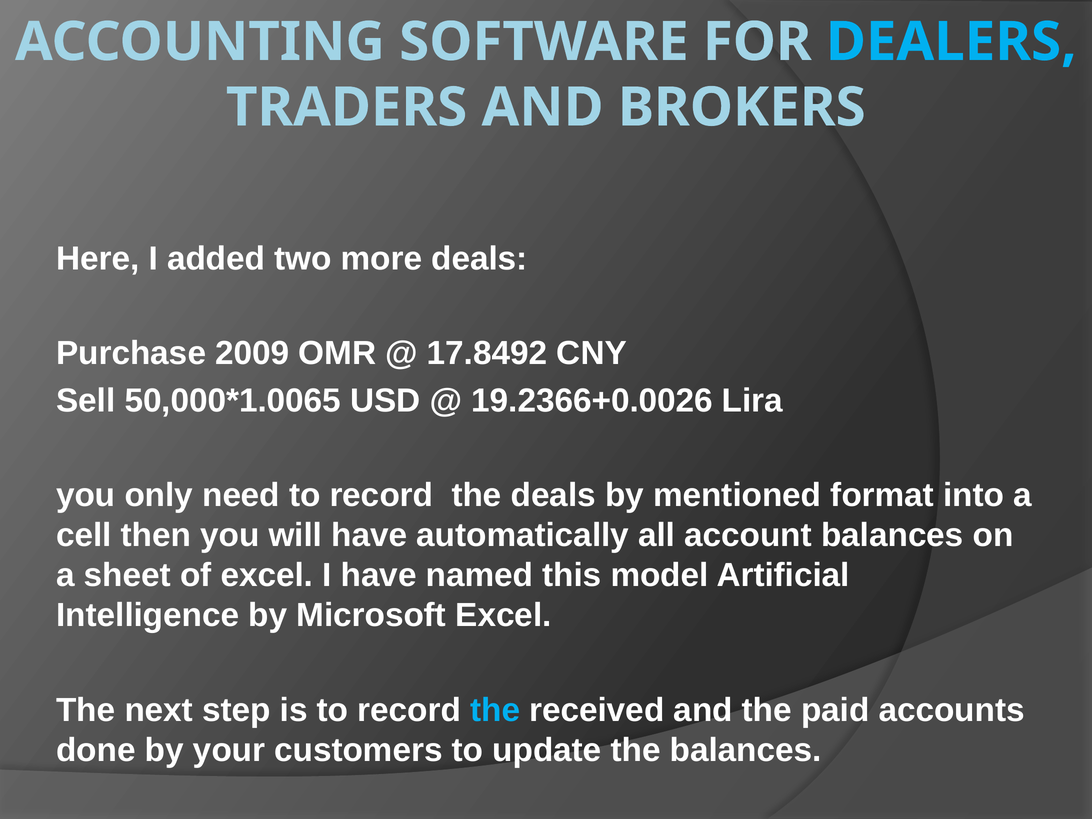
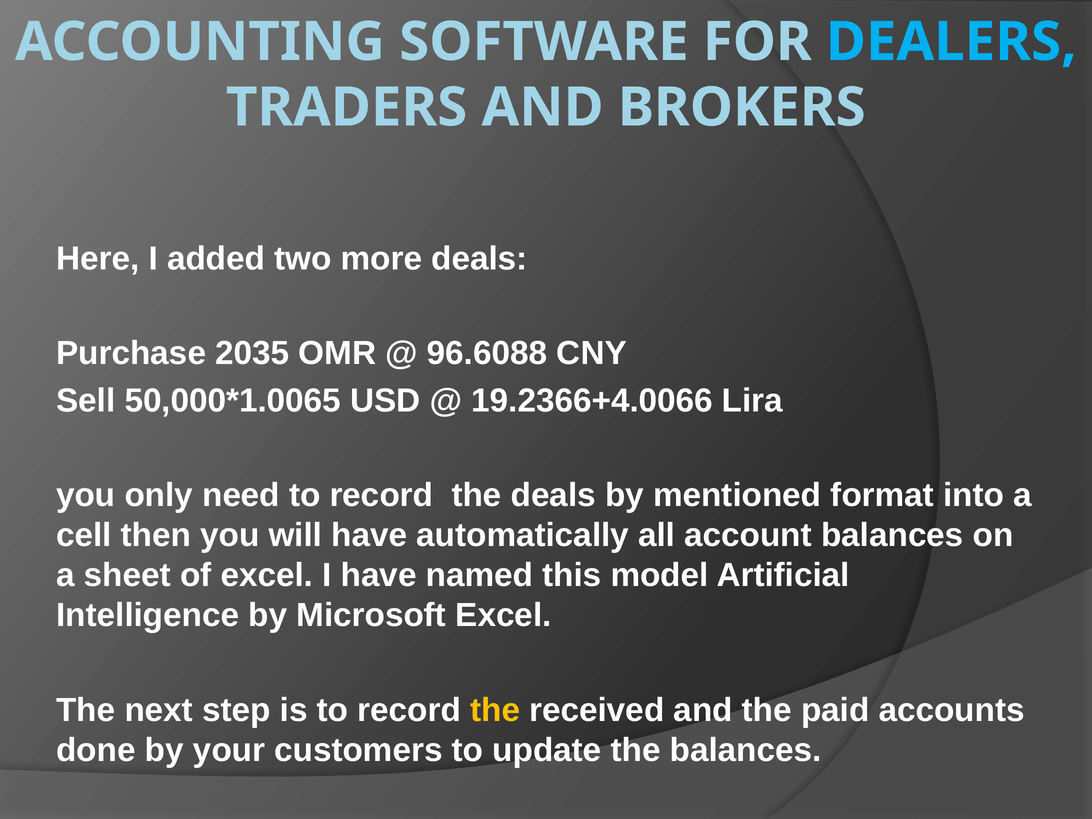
2009: 2009 -> 2035 (252, 353)
17.8492: 17.8492 -> 96.6088 (487, 353)
19.2366+0.0026: 19.2366+0.0026 -> 19.2366+4.0066 (592, 401)
the colour: light blue -> yellow (495, 710)
